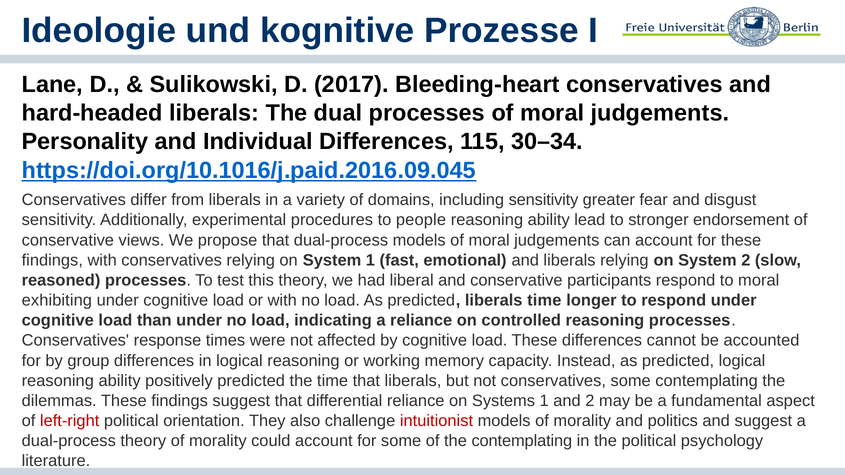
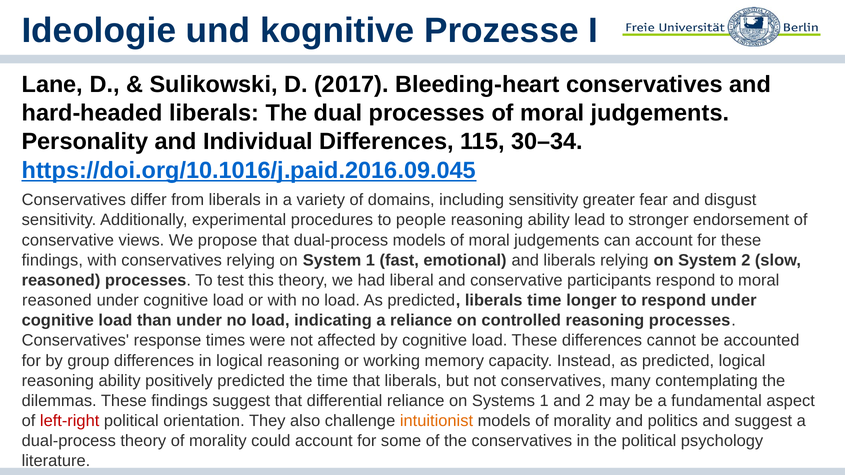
exhibiting: exhibiting -> reasoned (57, 301)
conservatives some: some -> many (631, 381)
intuitionist colour: red -> orange (436, 421)
the contemplating: contemplating -> conservatives (522, 441)
